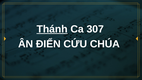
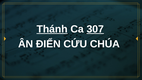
307 underline: none -> present (95, 29)
